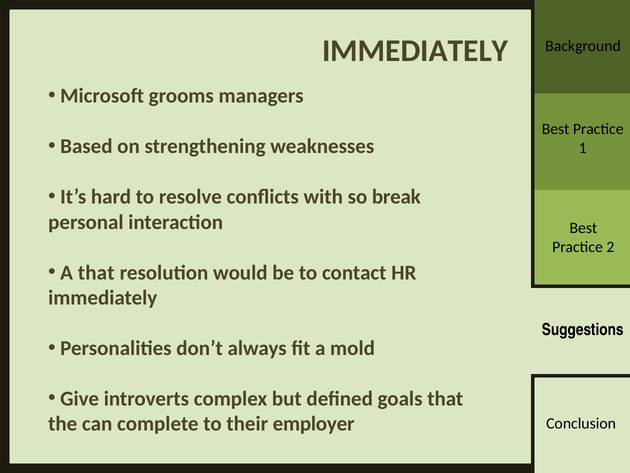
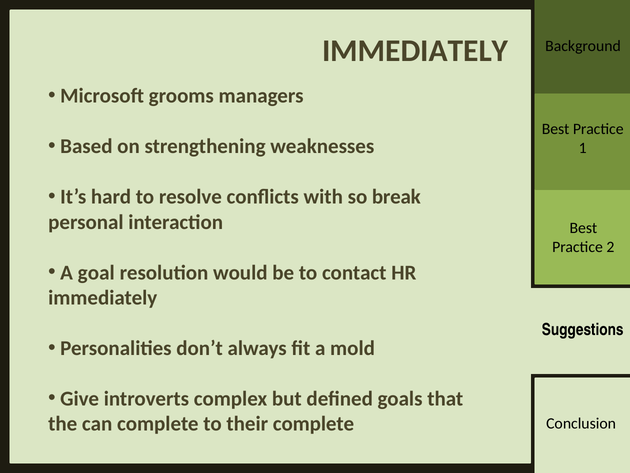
A that: that -> goal (96, 272)
their employer: employer -> complete (314, 424)
